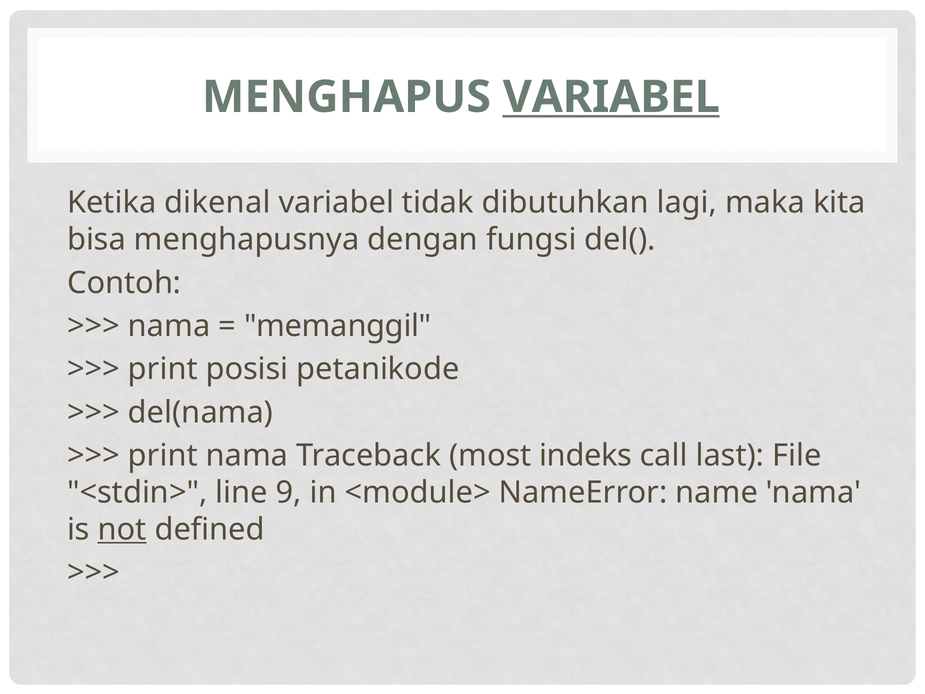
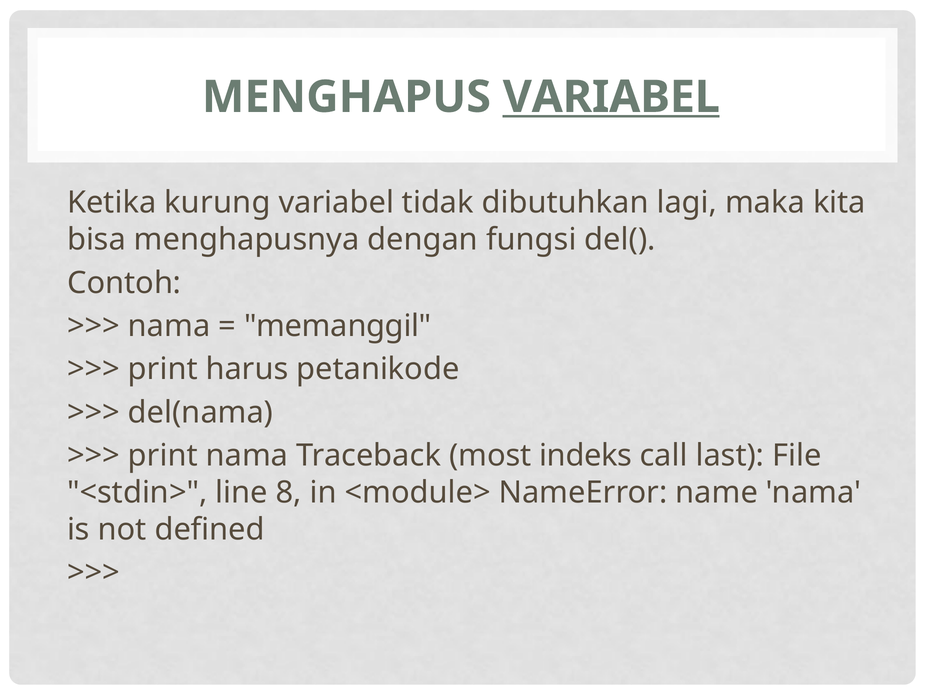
dikenal: dikenal -> kurung (217, 203)
posisi: posisi -> harus (247, 369)
9: 9 -> 8 (289, 492)
not underline: present -> none (122, 529)
